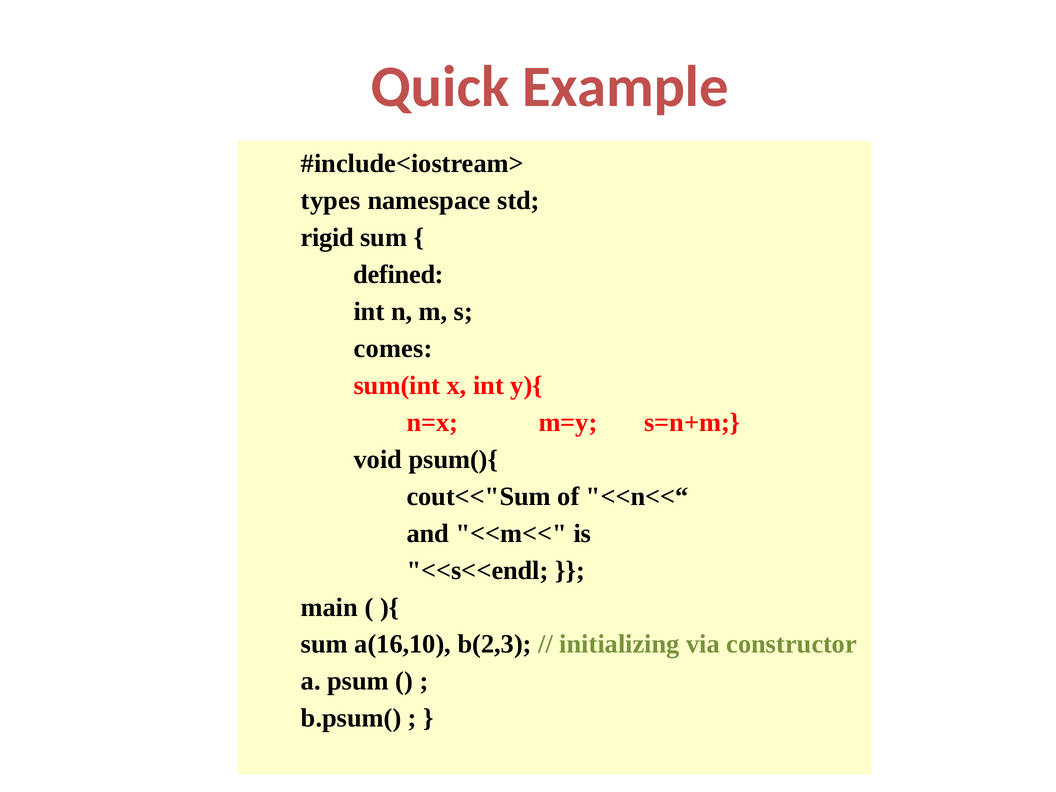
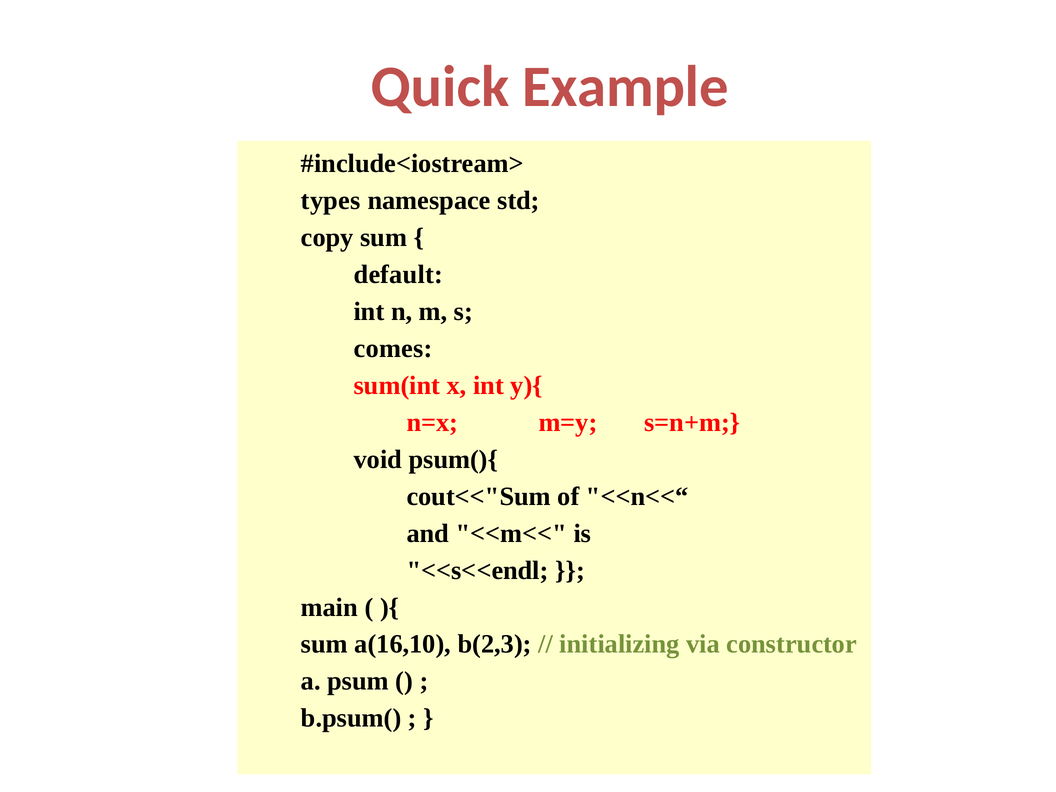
rigid: rigid -> copy (327, 238)
defined: defined -> default (398, 275)
